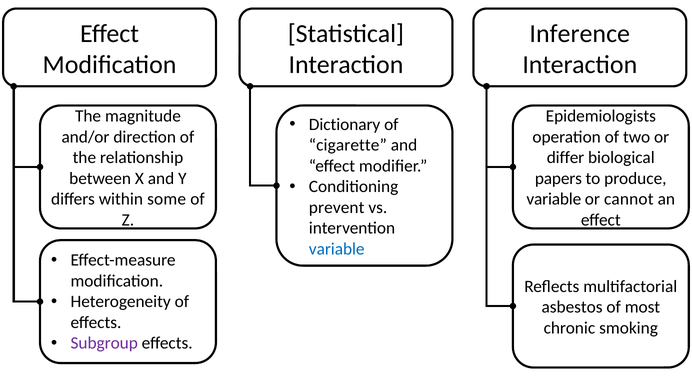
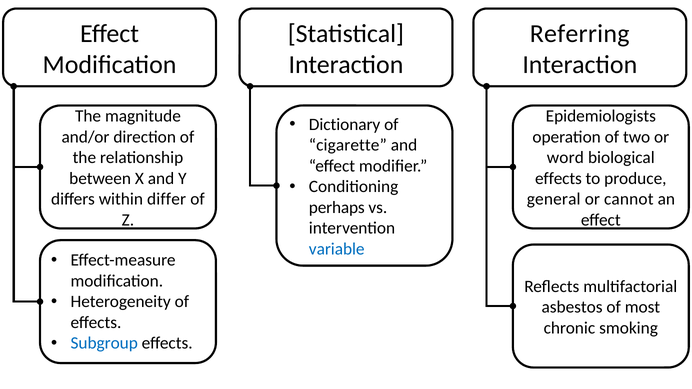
Inference: Inference -> Referring (580, 34)
differ: differ -> word (565, 158)
papers: papers -> effects (558, 179)
some: some -> differ (167, 199)
variable: variable -> general (554, 199)
prevent: prevent -> perhaps (337, 208)
Subgroup colour: purple -> blue (104, 343)
